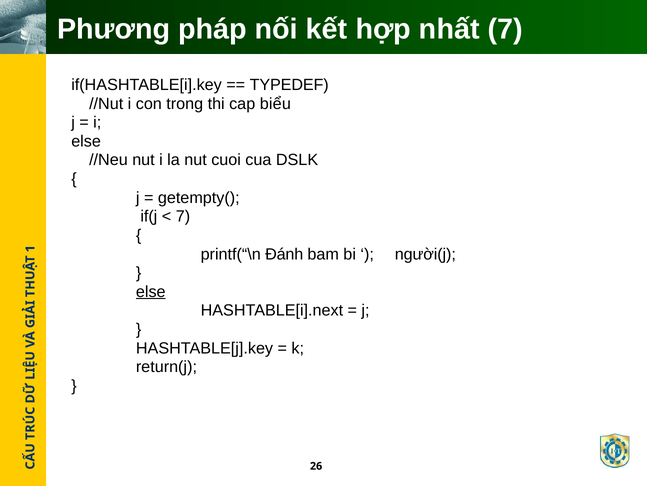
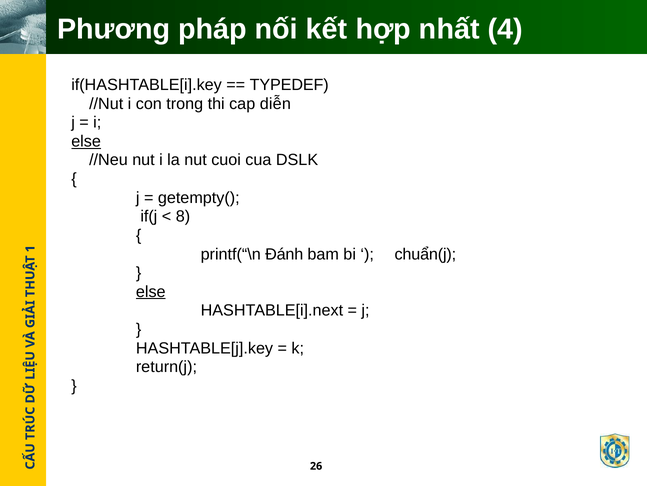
nhất 7: 7 -> 4 (505, 29)
biểu: biểu -> diễn (275, 104)
else underline: none -> present (86, 141)
7: 7 -> 8 (183, 216)
người(j: người(j -> chuẩn(j (425, 254)
